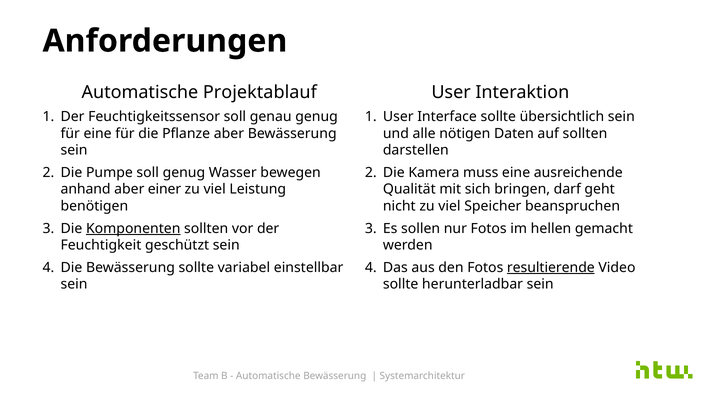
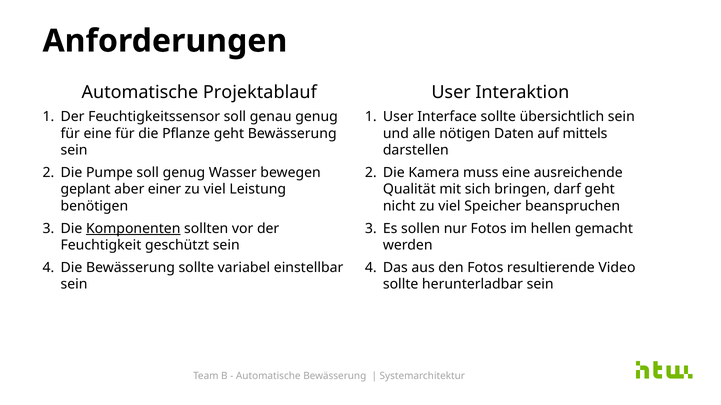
Pflanze aber: aber -> geht (229, 134)
auf sollten: sollten -> mittels (585, 134)
anhand: anhand -> geplant (86, 190)
resultierende underline: present -> none (551, 268)
